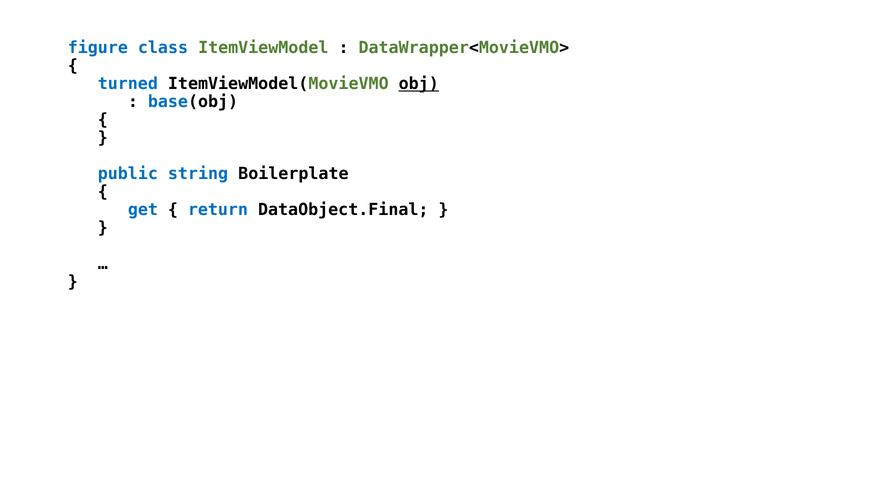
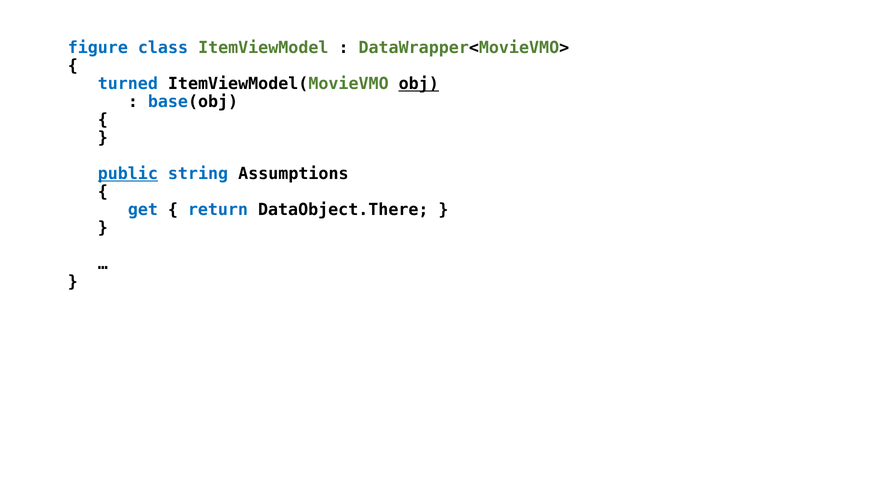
public underline: none -> present (128, 174)
Boilerplate: Boilerplate -> Assumptions (293, 174)
DataObject.Final: DataObject.Final -> DataObject.There (343, 210)
